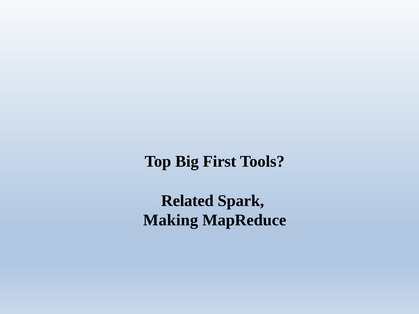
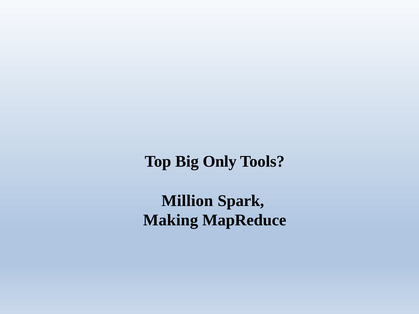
First: First -> Only (220, 162)
Related: Related -> Million (187, 201)
